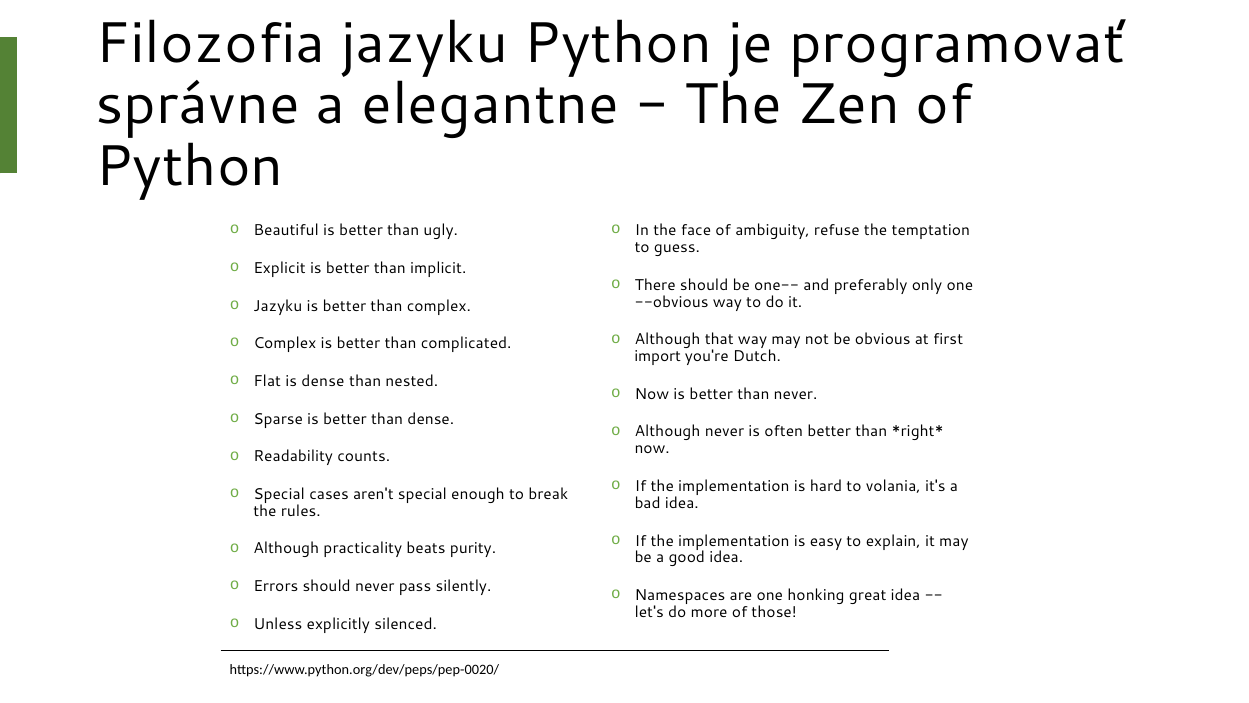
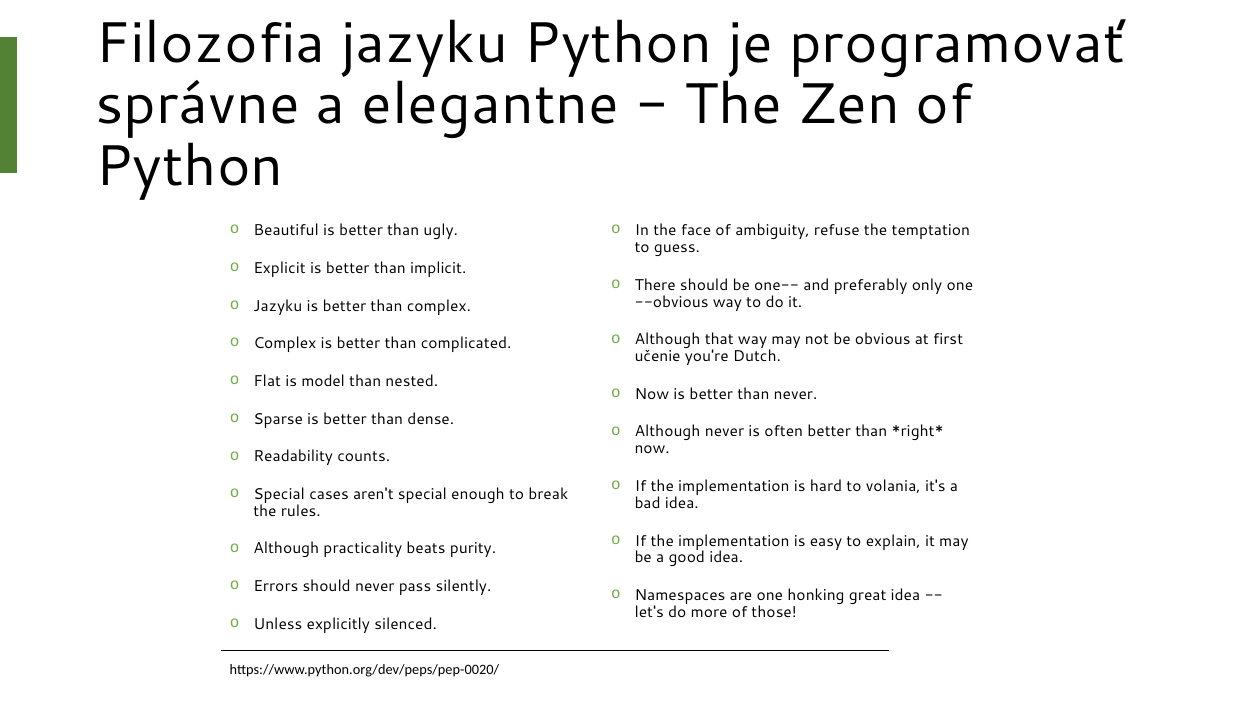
import: import -> učenie (658, 356)
is dense: dense -> model (323, 381)
